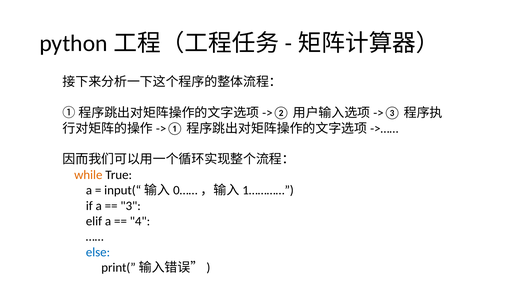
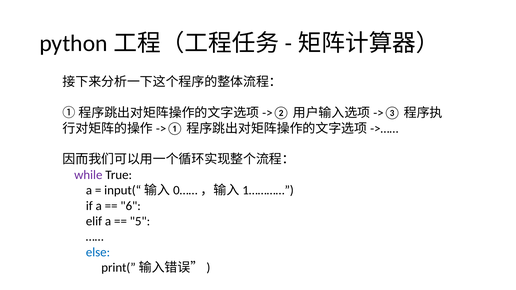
while colour: orange -> purple (88, 175)
3: 3 -> 6 (131, 206)
4: 4 -> 5 (140, 221)
